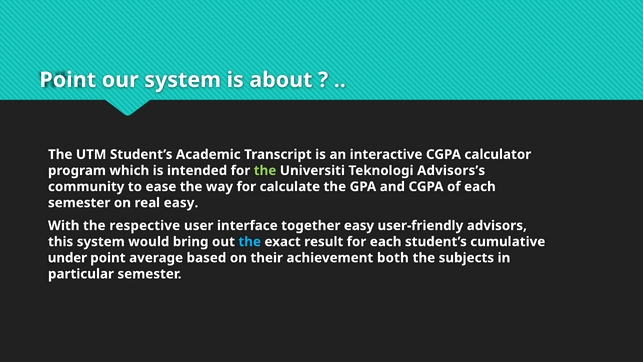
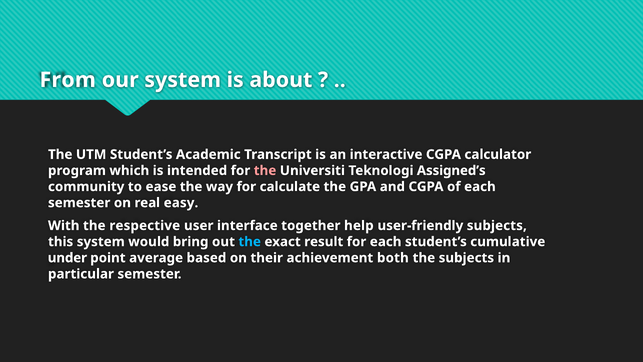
Point: Point -> From (68, 80)
the colour: light green -> pink (265, 170)
Advisors’s: Advisors’s -> Assigned’s (451, 170)
together easy: easy -> help (359, 225)
user-friendly advisors: advisors -> subjects (497, 225)
